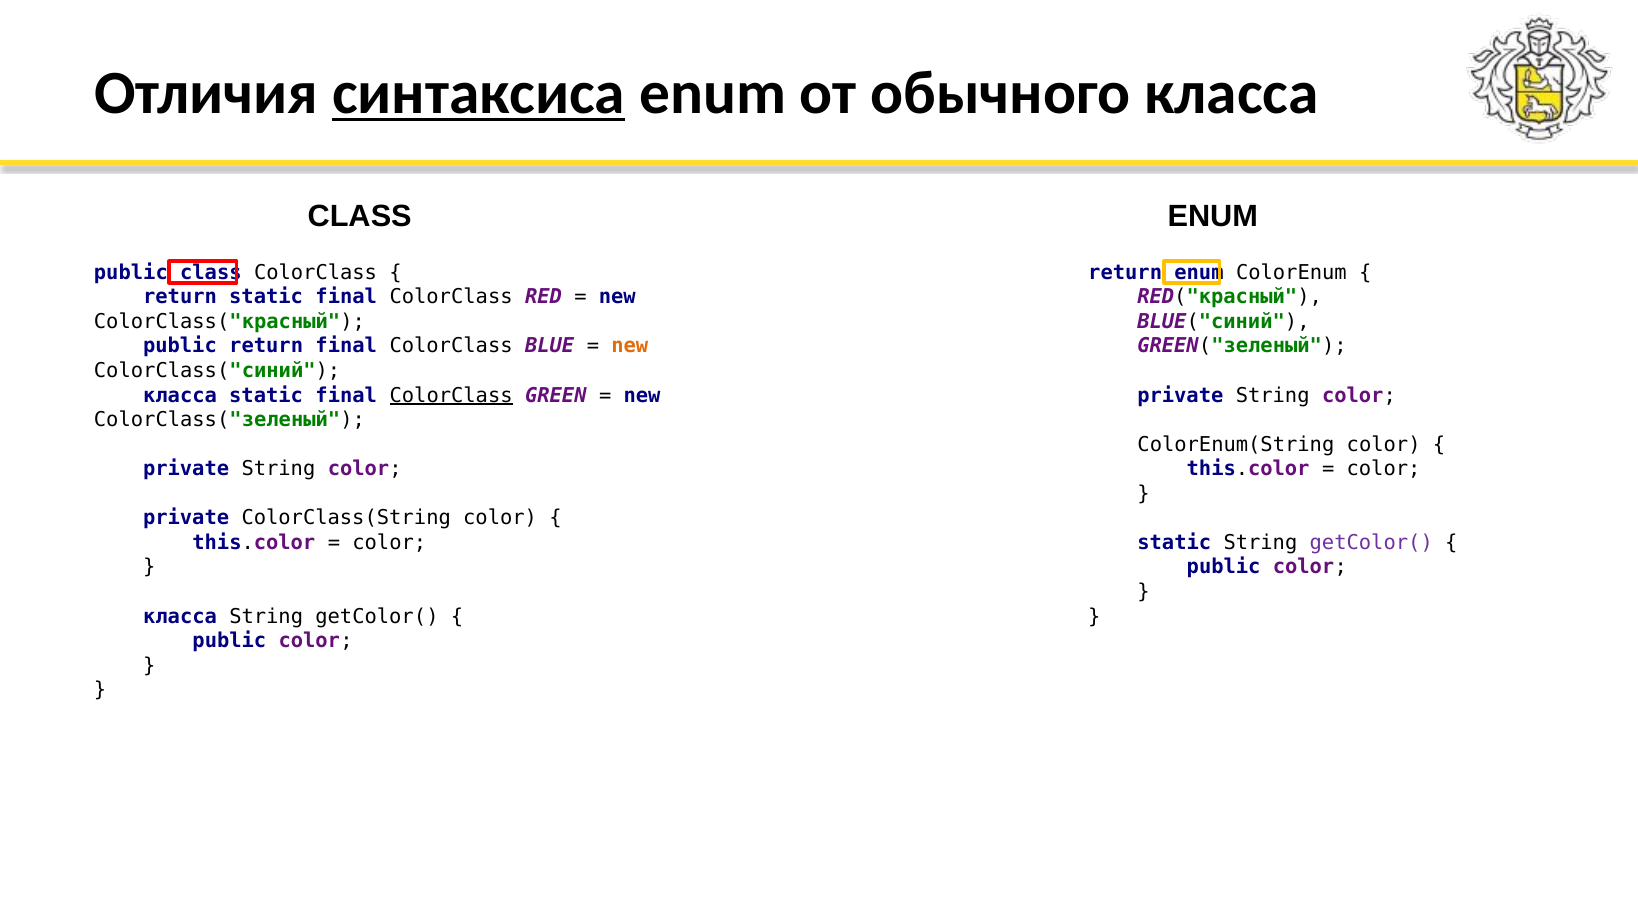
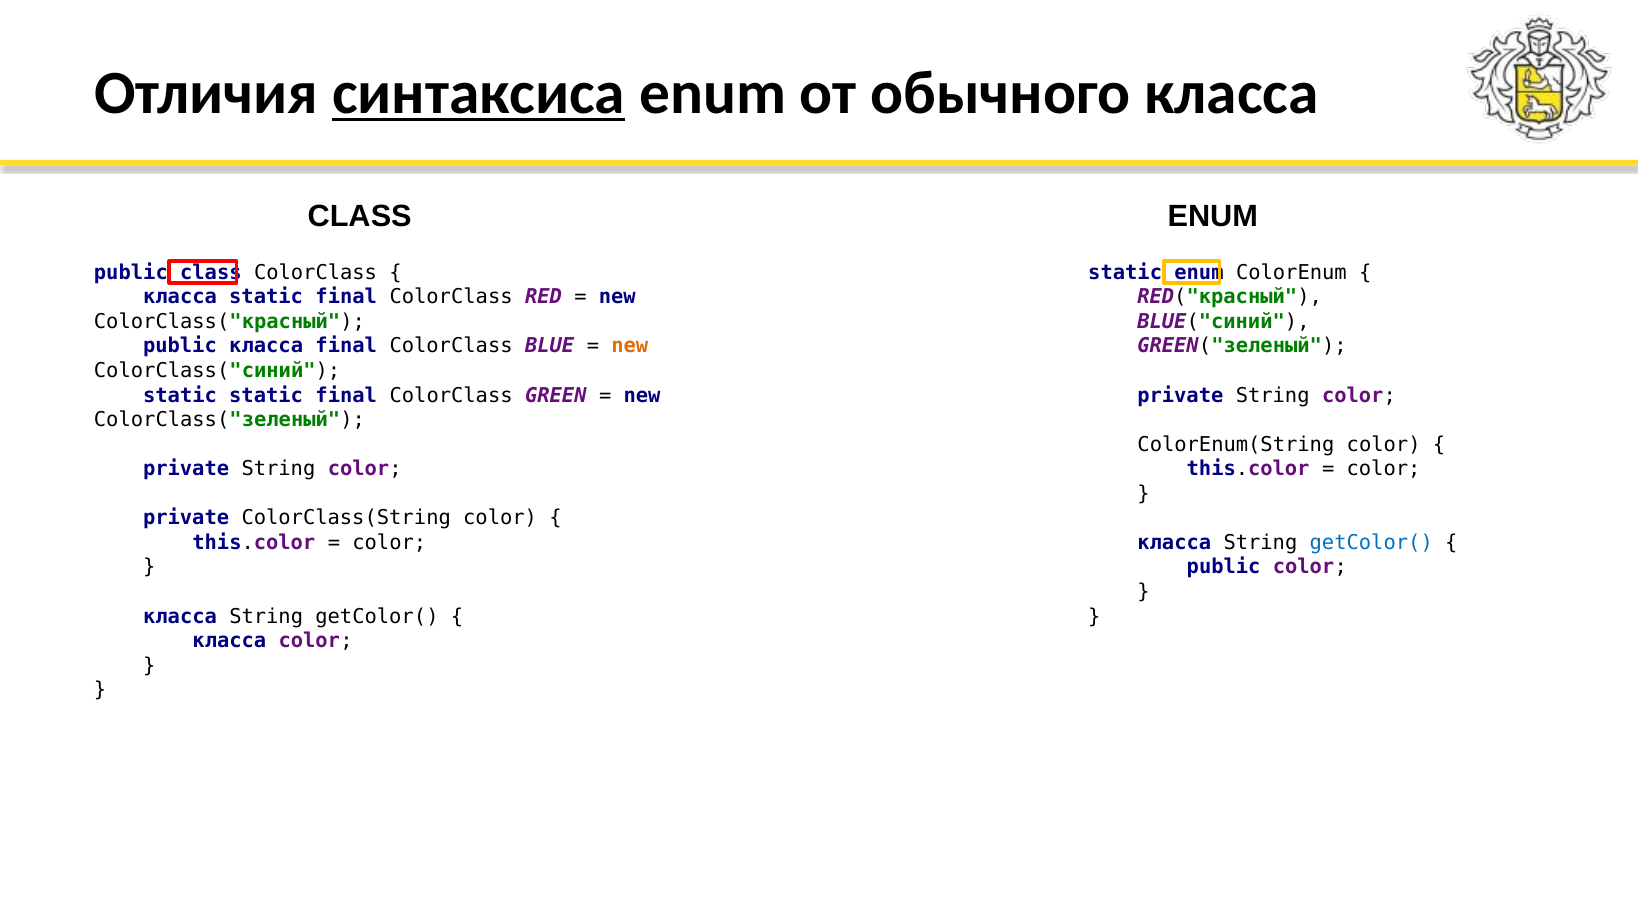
return: return -> static (1125, 273)
return: return -> класса (180, 297)
public return: return -> класса (266, 346)
класса: класса -> static (180, 395)
ColorClass underline: present -> none (451, 395)
static: static -> класса (1174, 543)
getColor( colour: purple -> blue (1371, 543)
public: public -> класса (229, 641)
